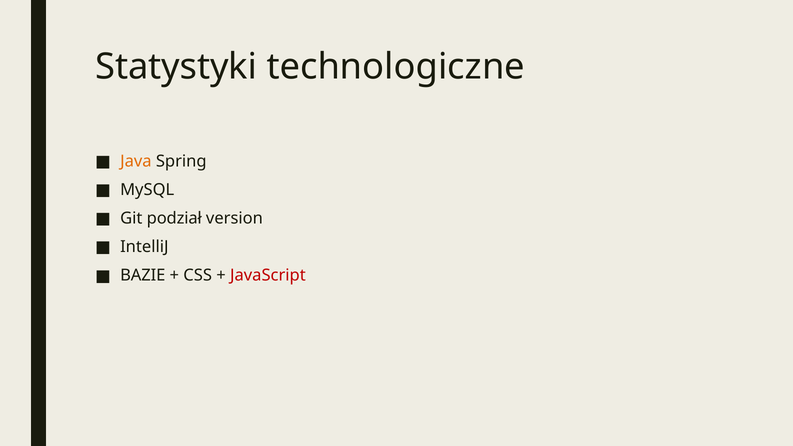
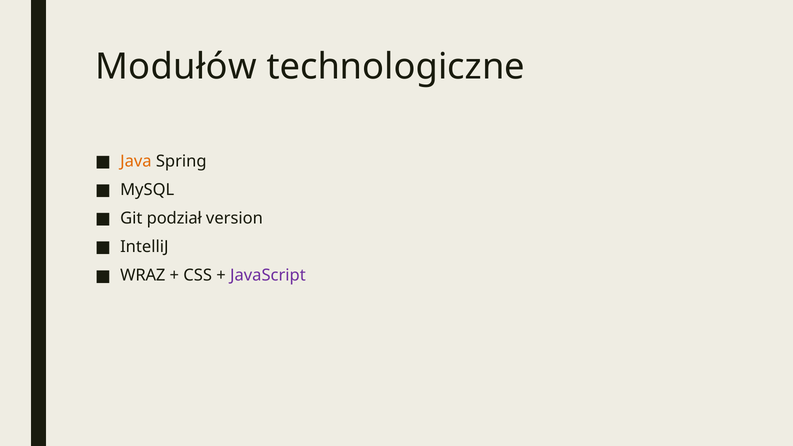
Statystyki: Statystyki -> Modułów (176, 67)
BAZIE: BAZIE -> WRAZ (143, 275)
JavaScript colour: red -> purple (268, 275)
